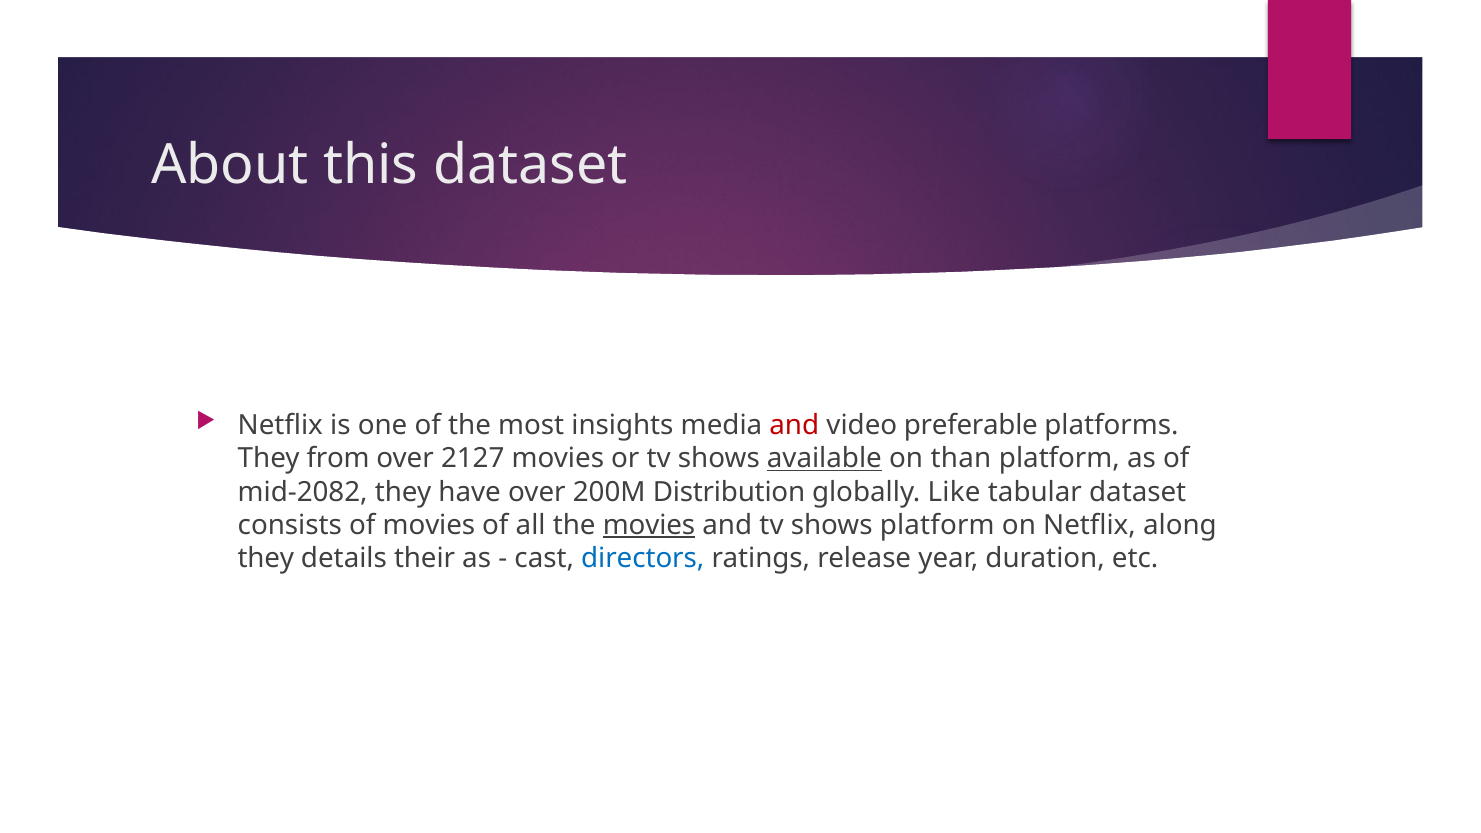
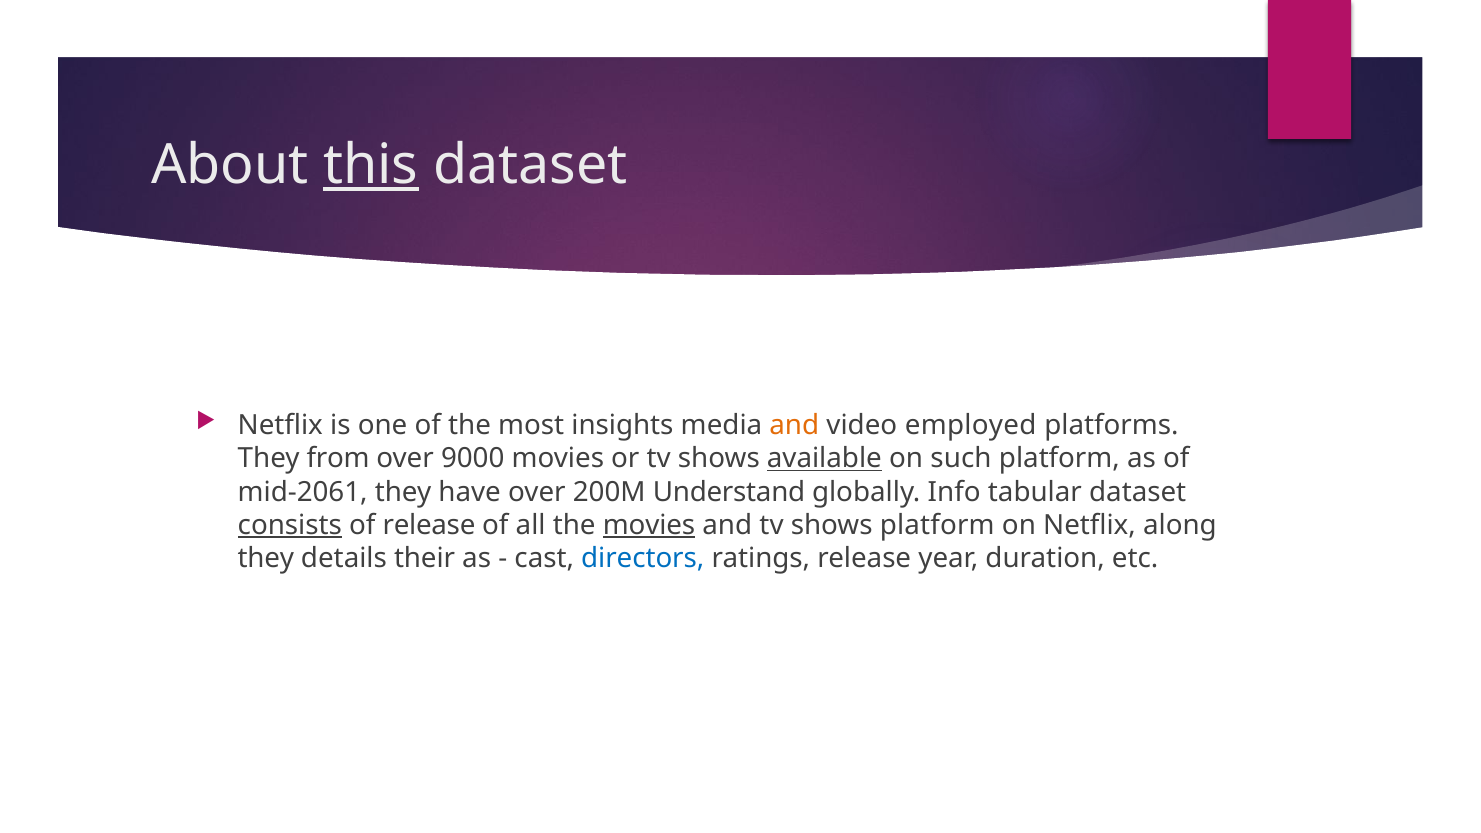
this underline: none -> present (371, 165)
and colour: red -> orange (794, 425)
preferable: preferable -> employed (971, 425)
2127: 2127 -> 9000 (473, 459)
than: than -> such (961, 459)
mid-2082: mid-2082 -> mid-2061 (303, 492)
Distribution: Distribution -> Understand (729, 492)
Like: Like -> Info (954, 492)
consists underline: none -> present (290, 525)
of movies: movies -> release (429, 525)
